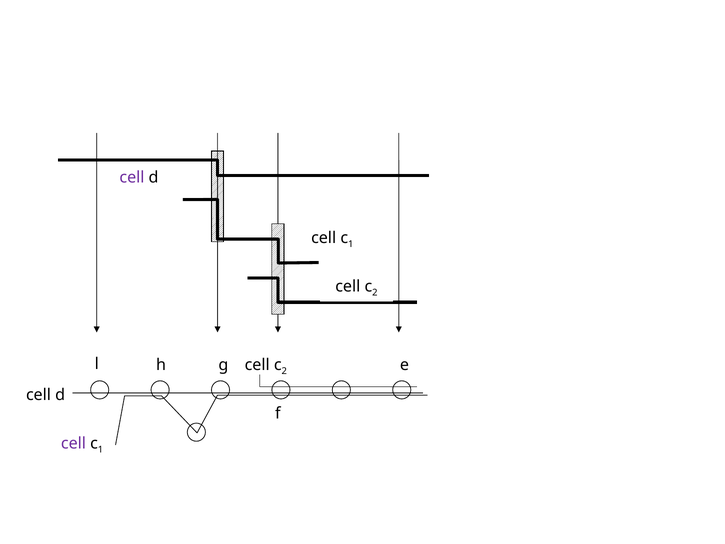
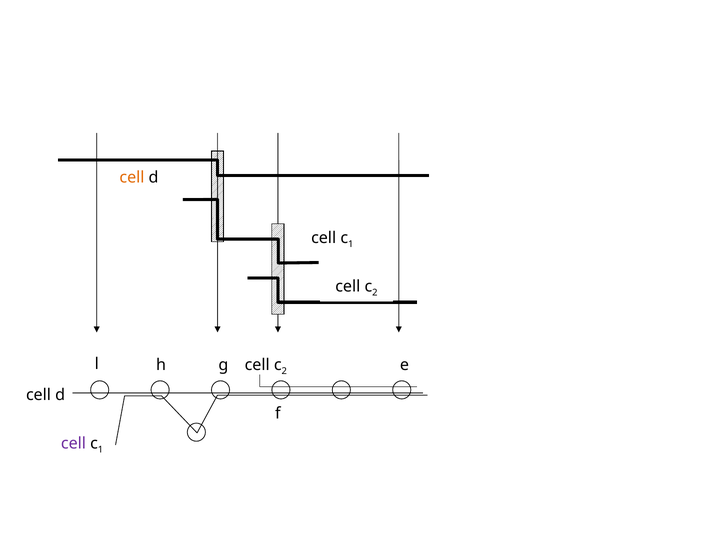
cell colour: purple -> orange (132, 177)
